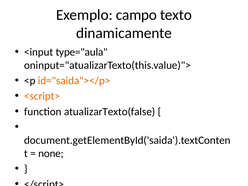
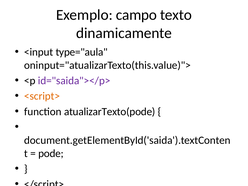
id="saida"></p> colour: orange -> purple (74, 81)
atualizarTexto(false: atualizarTexto(false -> atualizarTexto(pode (110, 112)
none: none -> pode (51, 153)
